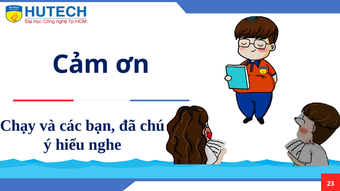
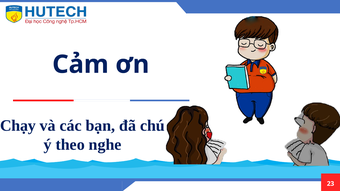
hiểu: hiểu -> theo (70, 145)
